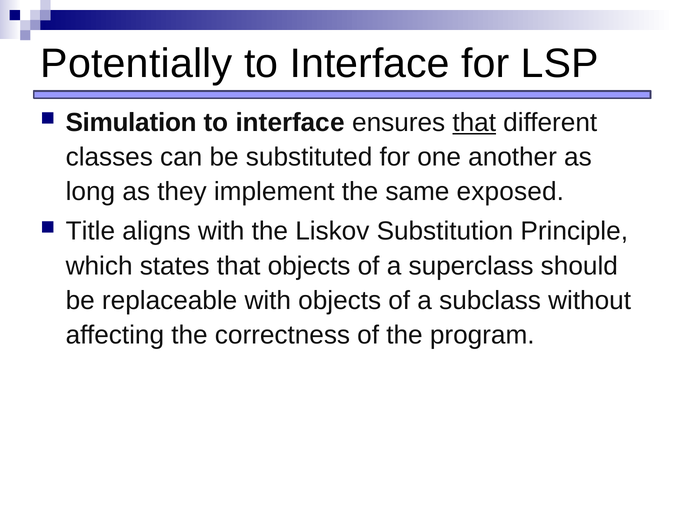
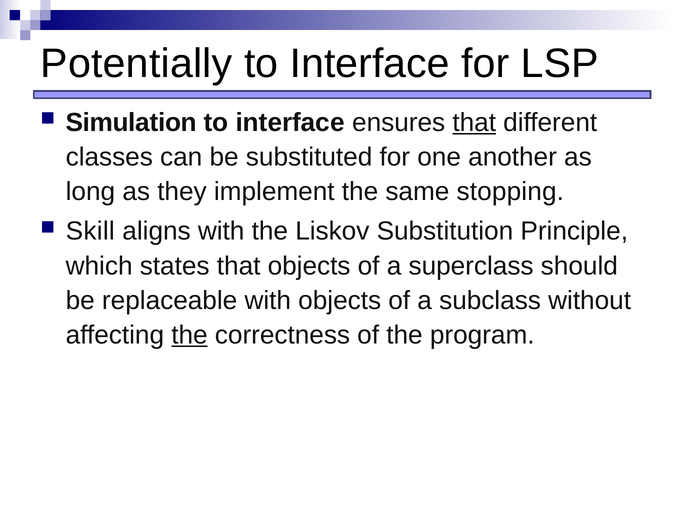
exposed: exposed -> stopping (510, 192)
Title: Title -> Skill (90, 232)
the underline: none -> present (190, 335)
